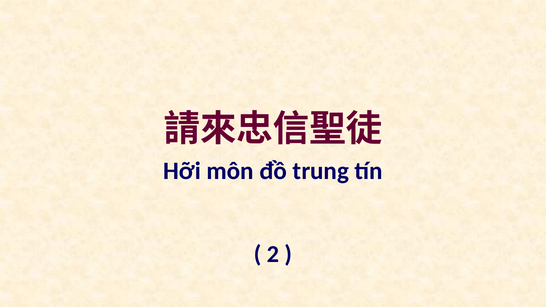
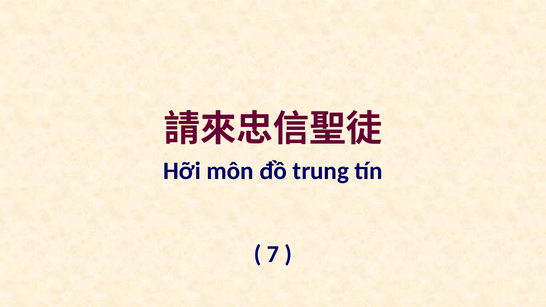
2: 2 -> 7 (273, 254)
